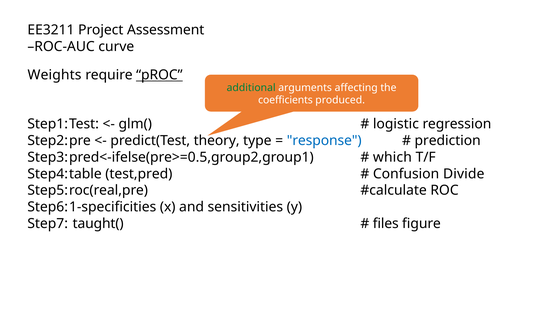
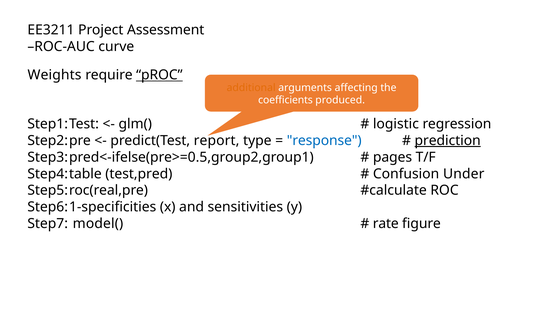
additional colour: green -> orange (251, 88)
theory: theory -> report (217, 141)
prediction underline: none -> present (448, 141)
which: which -> pages (393, 157)
Divide: Divide -> Under (464, 174)
taught(: taught( -> model( (98, 224)
files: files -> rate (386, 224)
